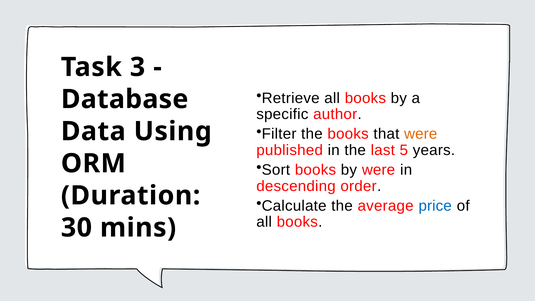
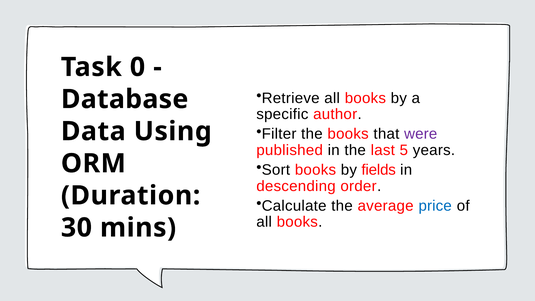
3: 3 -> 0 (137, 67)
were colour: orange -> purple (421, 134)
by were: were -> fields (379, 170)
